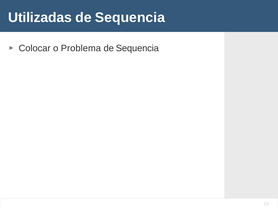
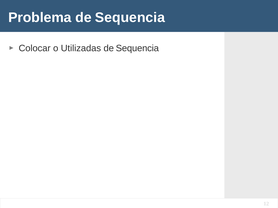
Utilizadas: Utilizadas -> Problema (40, 18)
Problema: Problema -> Utilizadas (81, 48)
